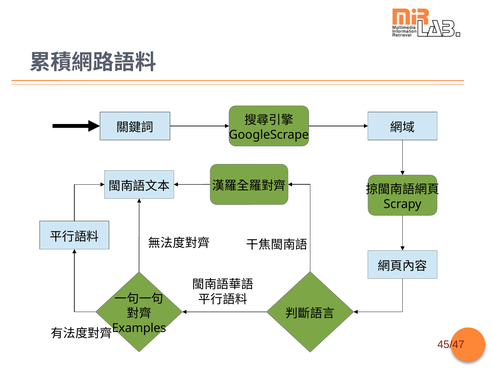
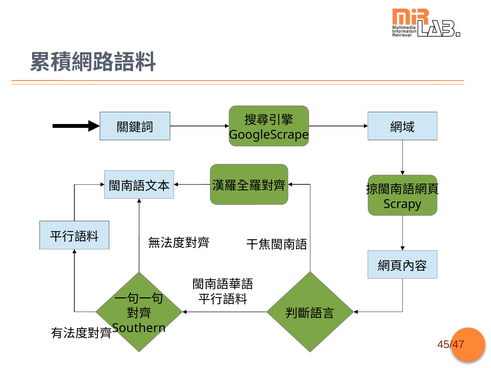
Examples: Examples -> Southern (139, 328)
